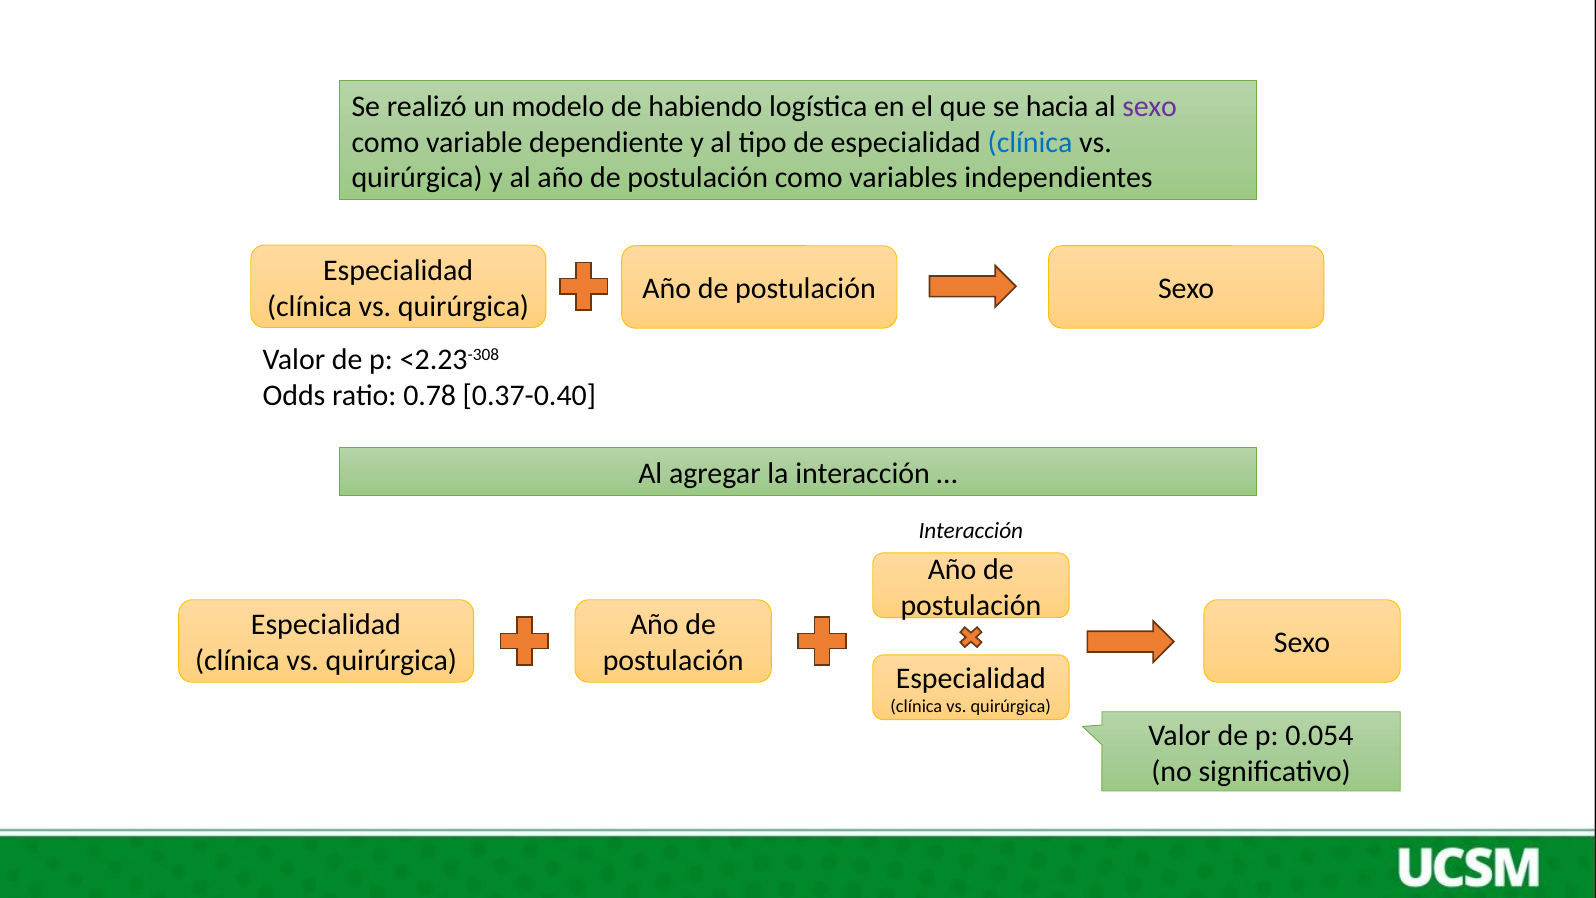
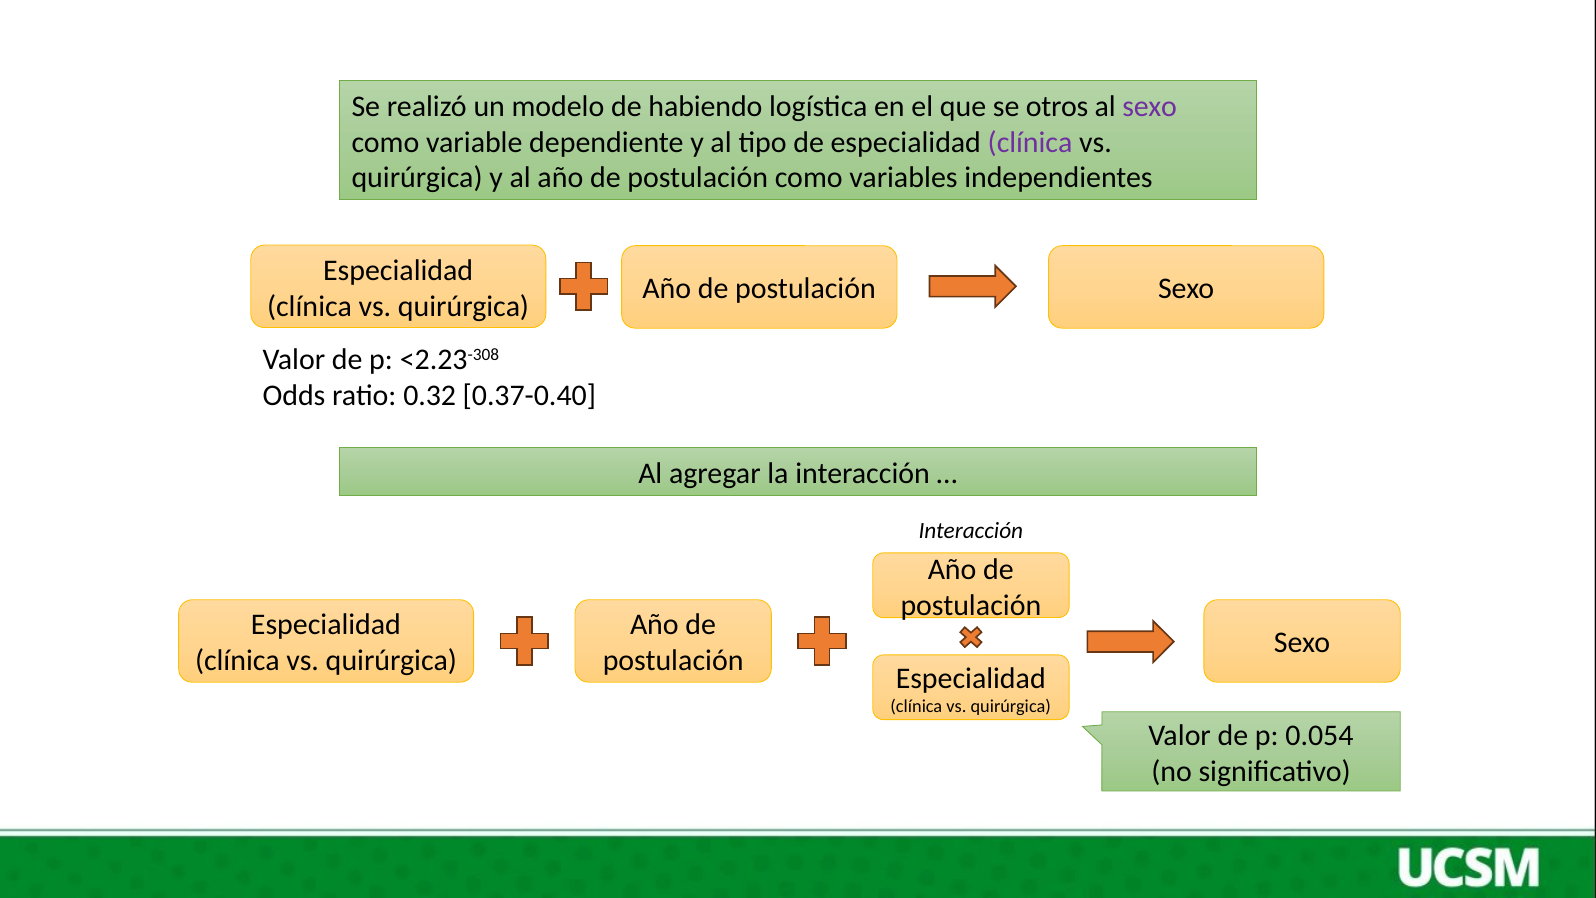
hacia: hacia -> otros (1057, 106)
clínica colour: blue -> purple (1030, 142)
0.78: 0.78 -> 0.32 (430, 396)
